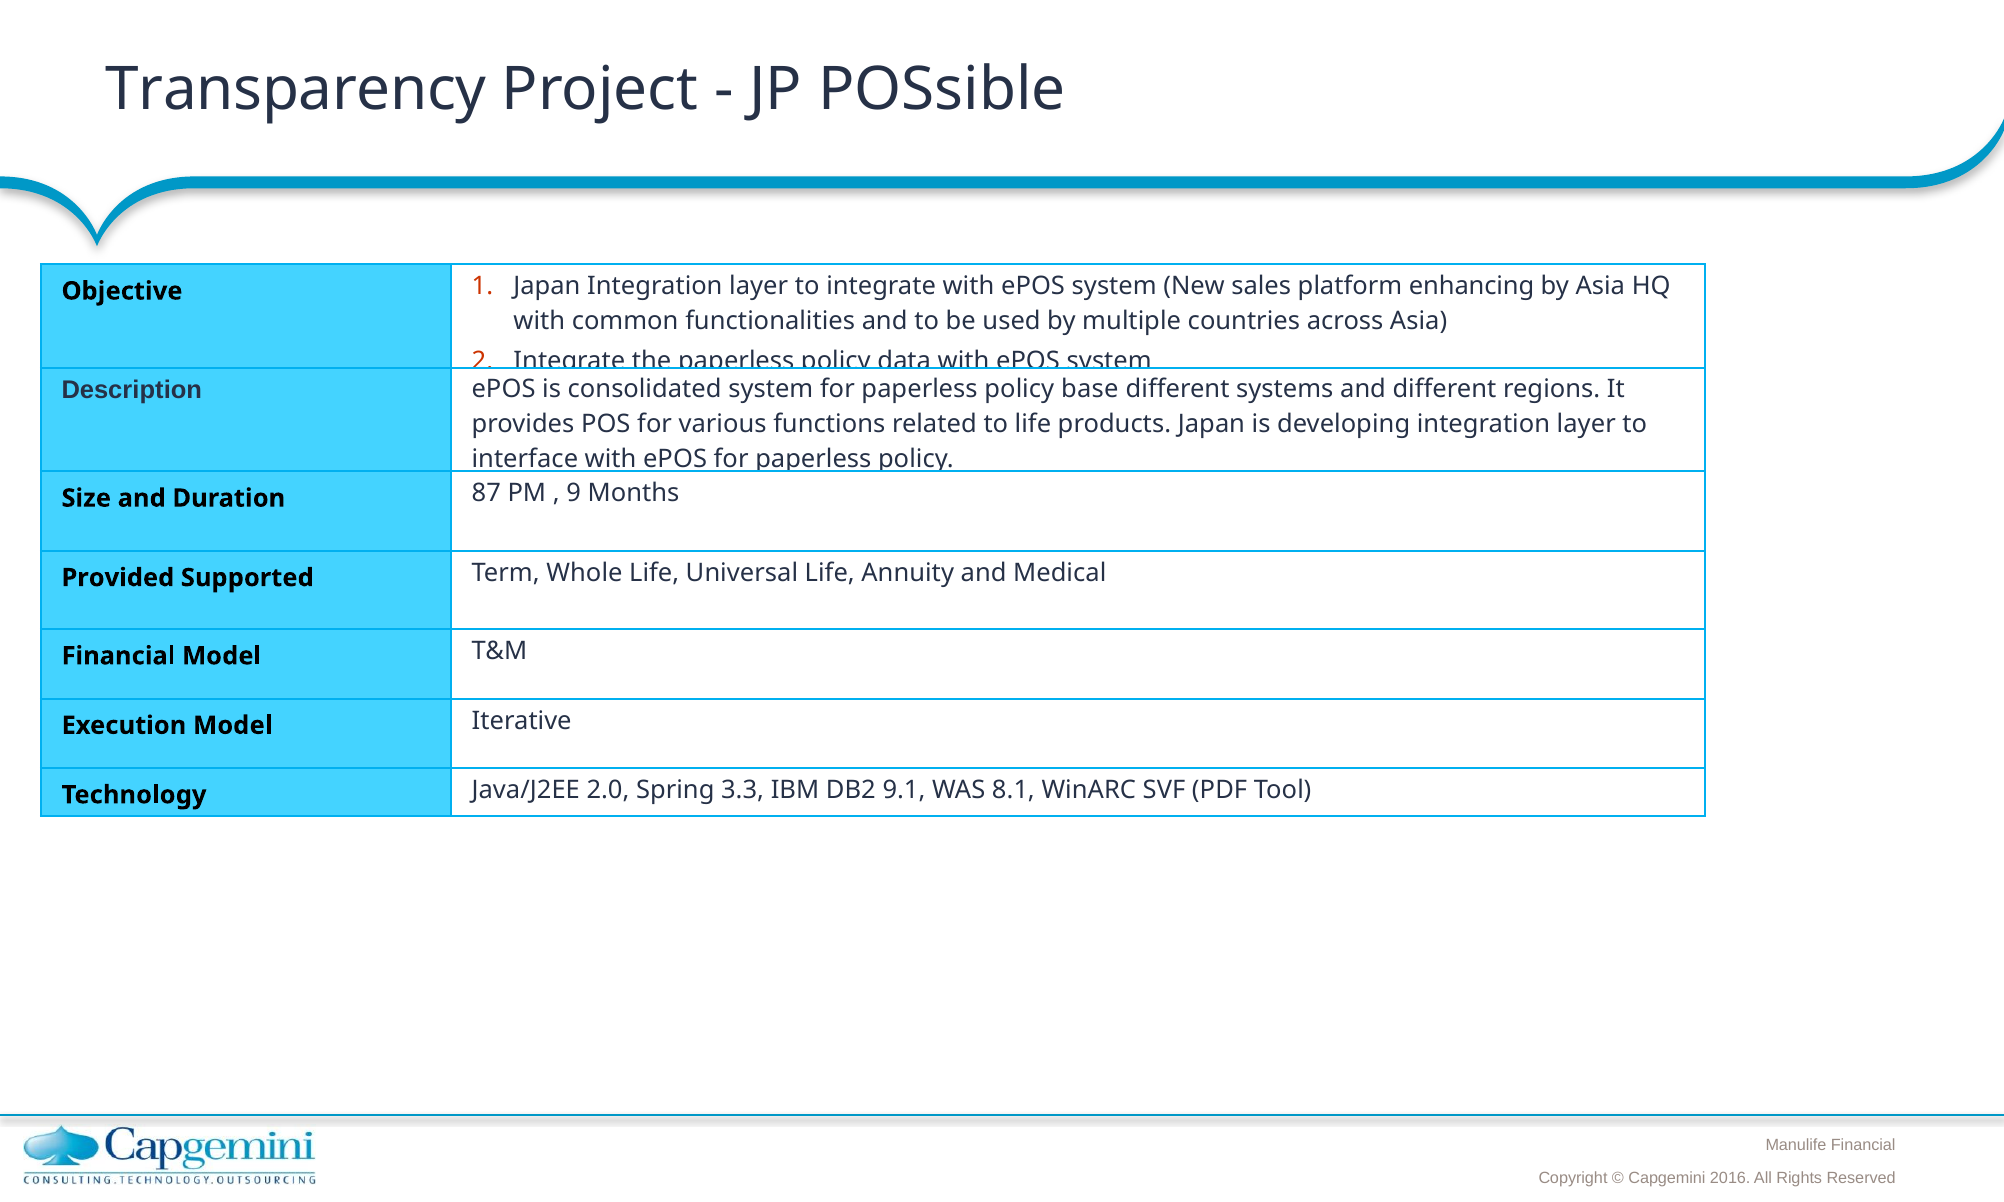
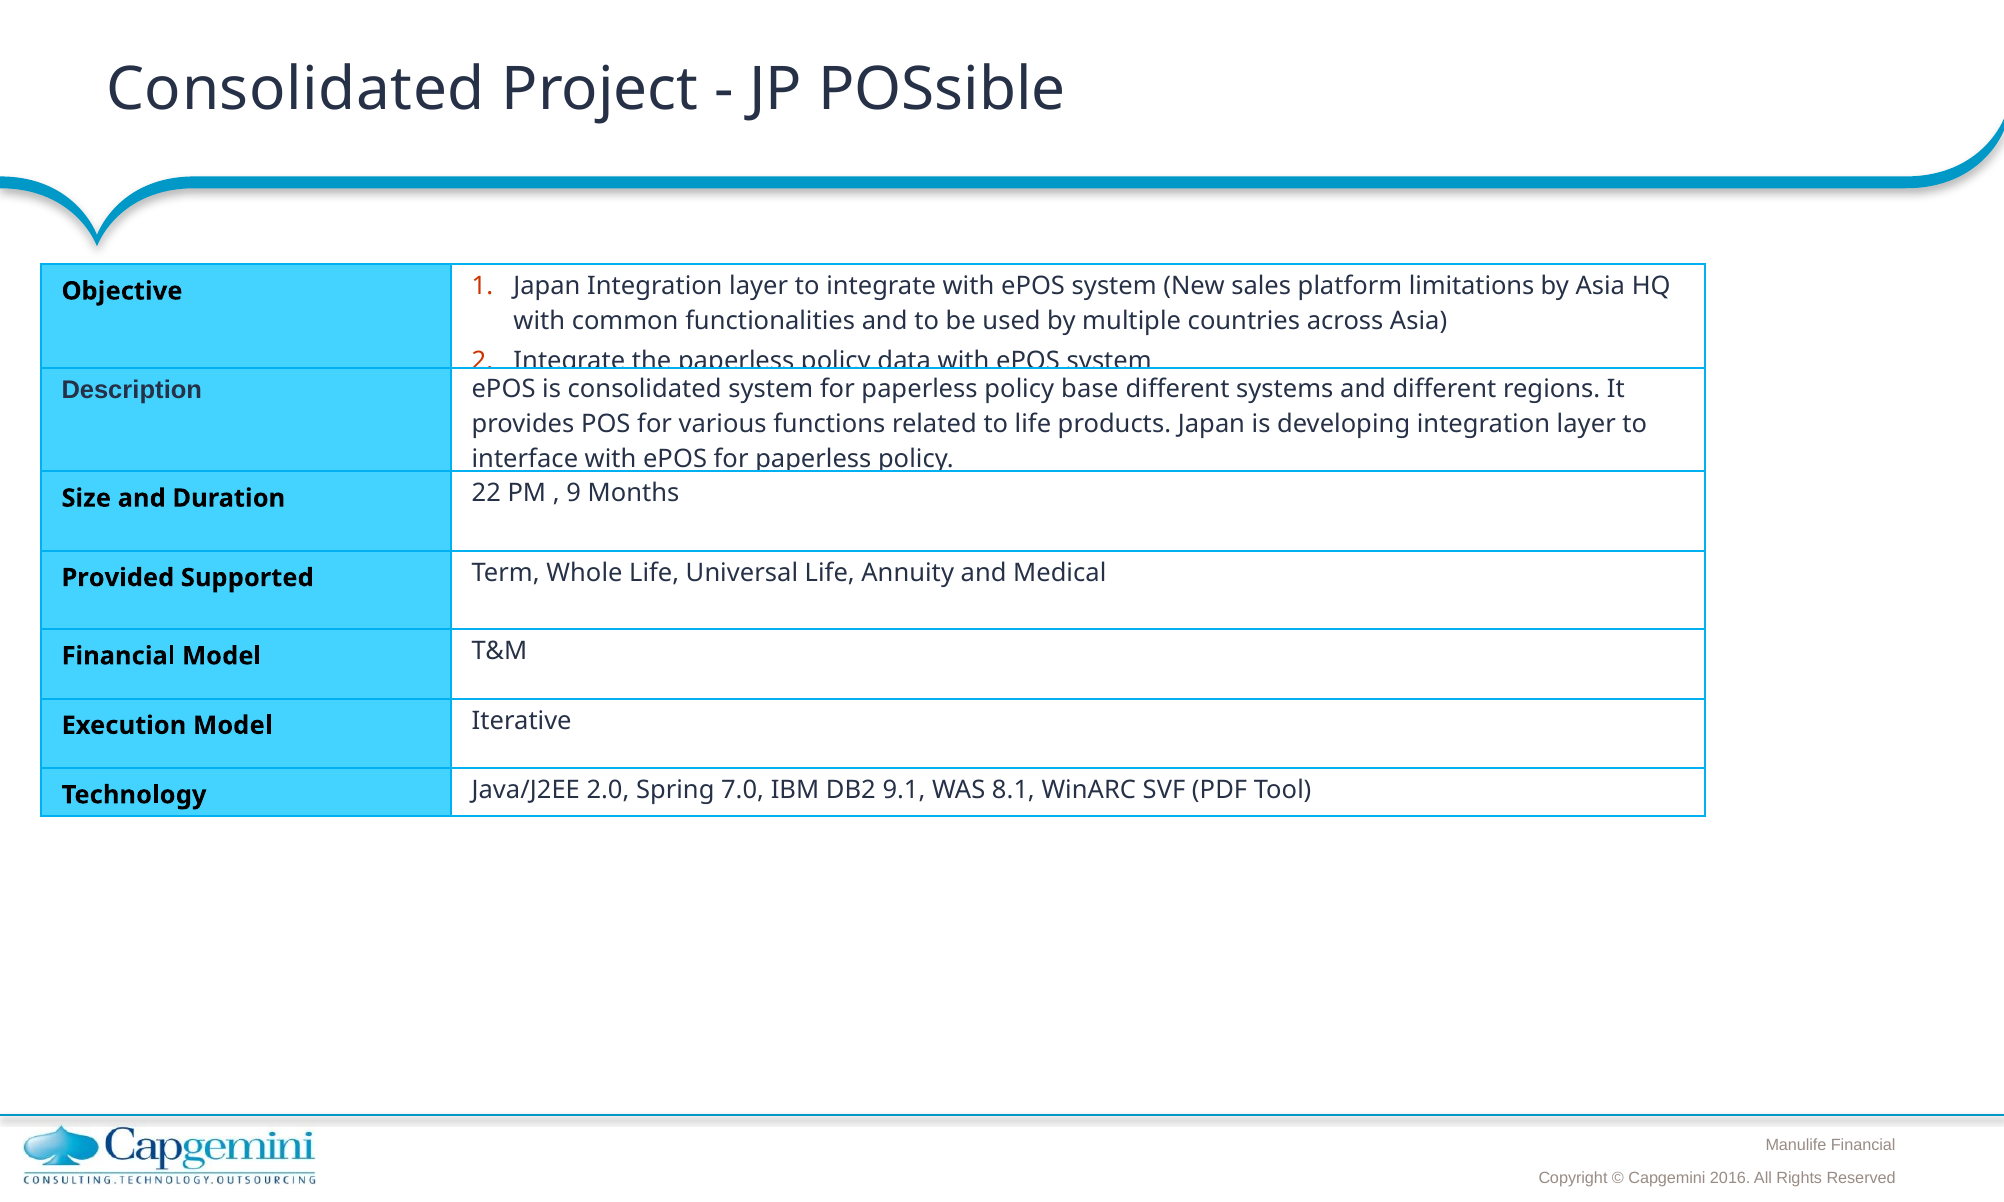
Transparency: Transparency -> Consolidated (296, 90)
enhancing: enhancing -> limitations (1472, 286)
87: 87 -> 22 (486, 494)
3.3: 3.3 -> 7.0 (743, 790)
